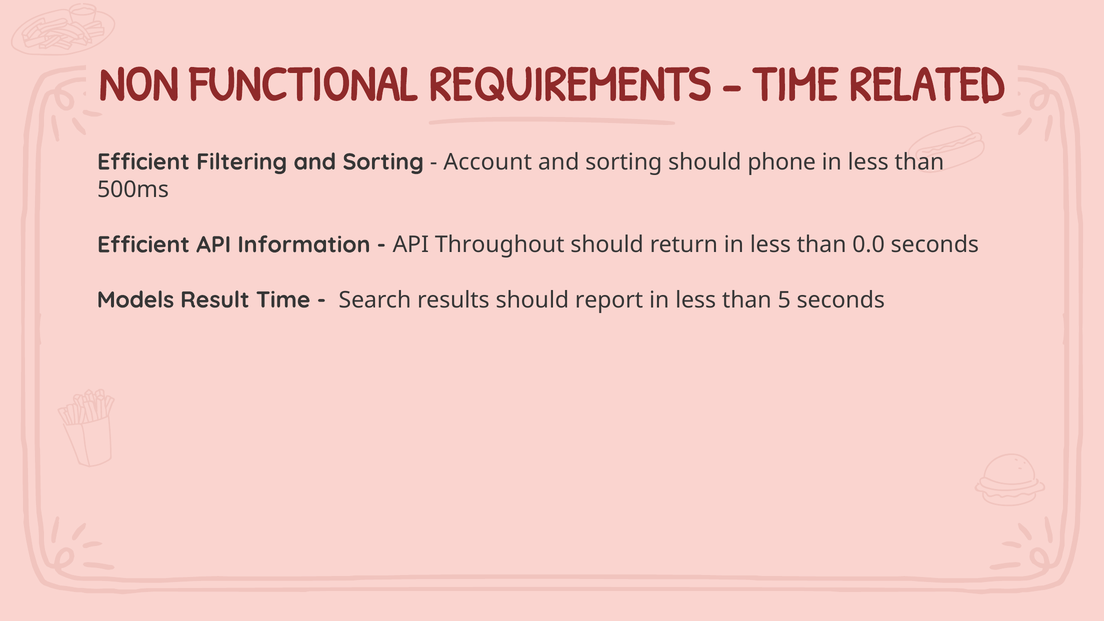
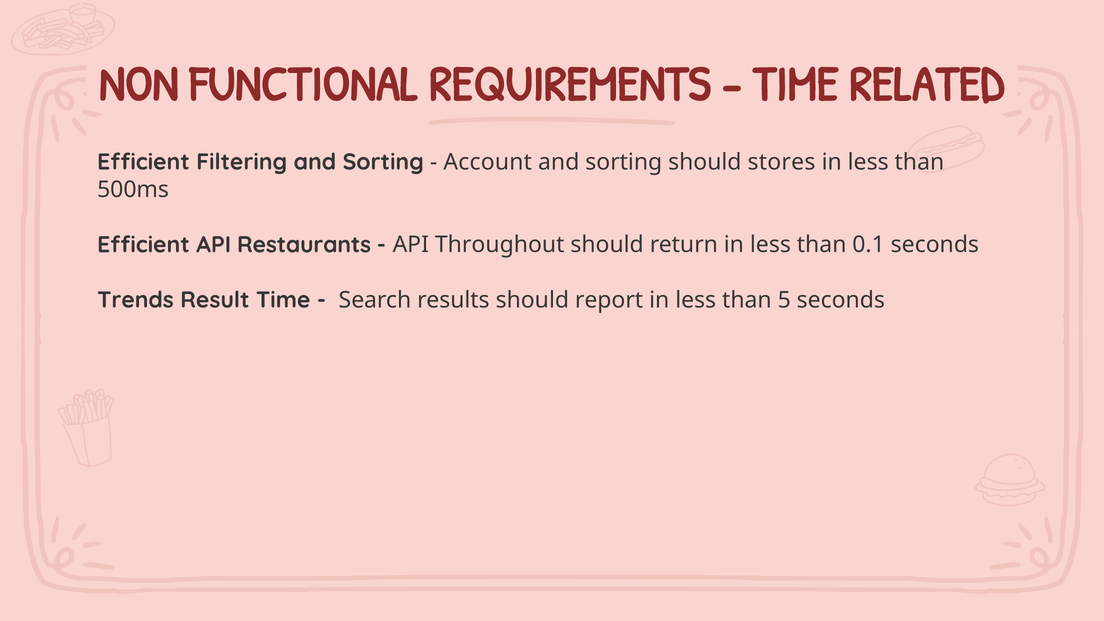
phone: phone -> stores (781, 162)
Information: Information -> Restaurants (304, 245)
0.0: 0.0 -> 0.1 (869, 245)
Models: Models -> Trends (135, 300)
